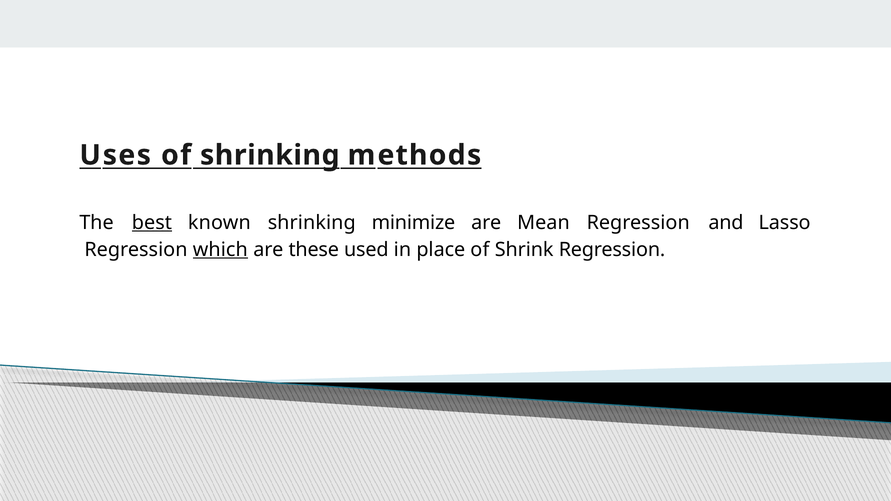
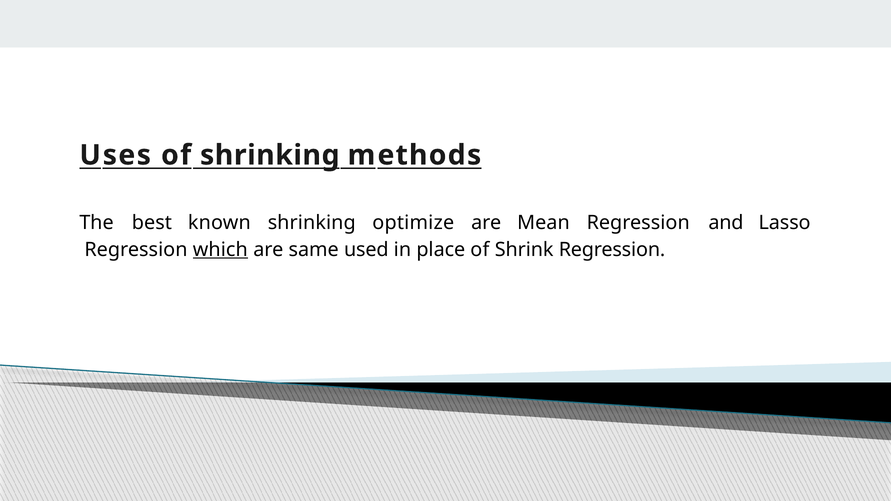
best underline: present -> none (152, 223)
minimize: minimize -> optimize (413, 223)
these: these -> same (314, 250)
